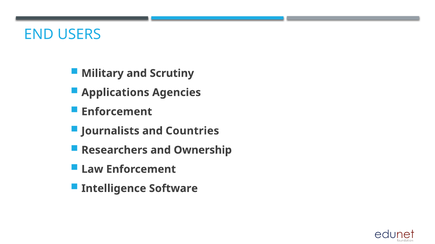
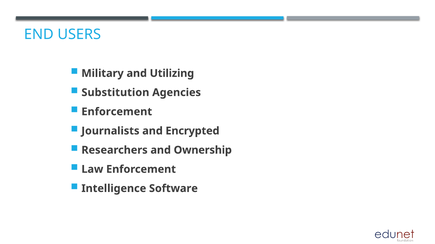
Scrutiny: Scrutiny -> Utilizing (172, 74)
Applications: Applications -> Substitution (115, 93)
Countries: Countries -> Encrypted (192, 131)
